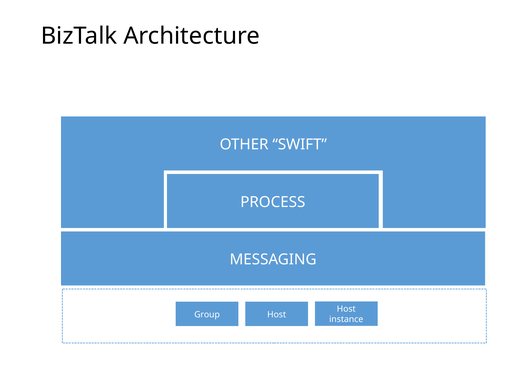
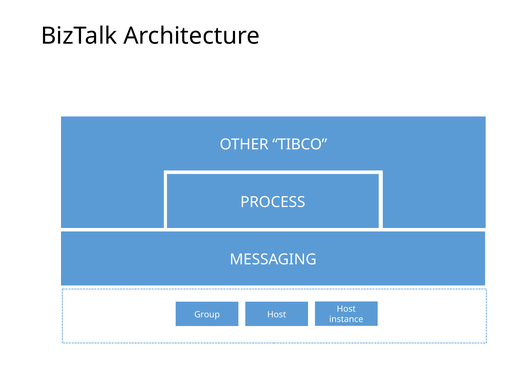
SWIFT: SWIFT -> TIBCO (300, 145)
